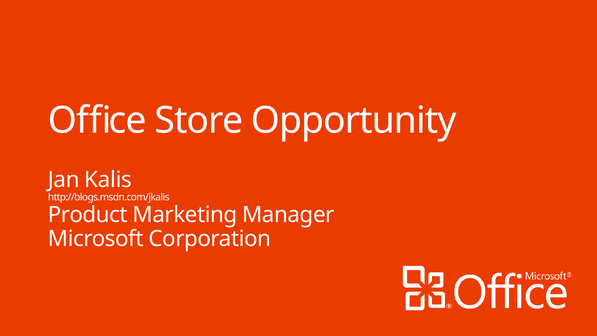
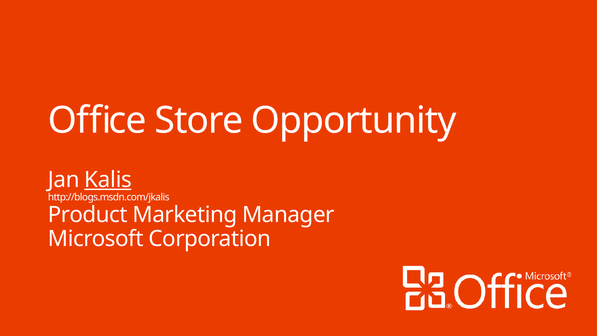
Kalis underline: none -> present (108, 180)
